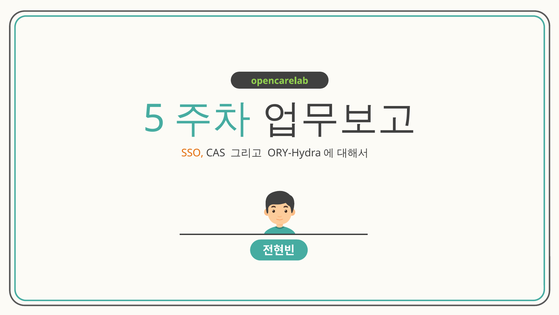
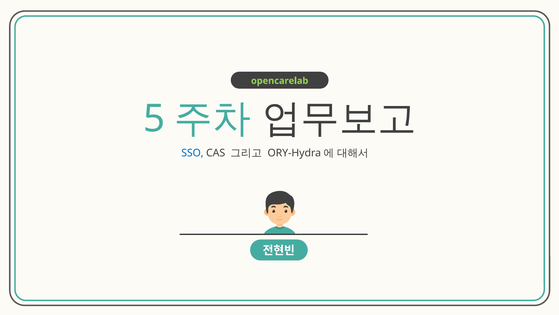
SSO colour: orange -> blue (192, 153)
